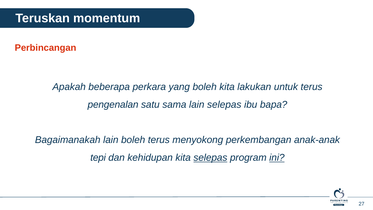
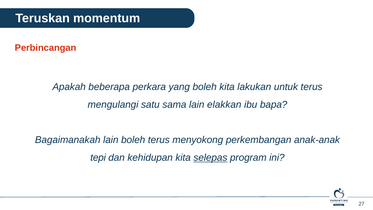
pengenalan: pengenalan -> mengulangi (113, 104)
lain selepas: selepas -> elakkan (224, 104)
ini underline: present -> none (277, 158)
